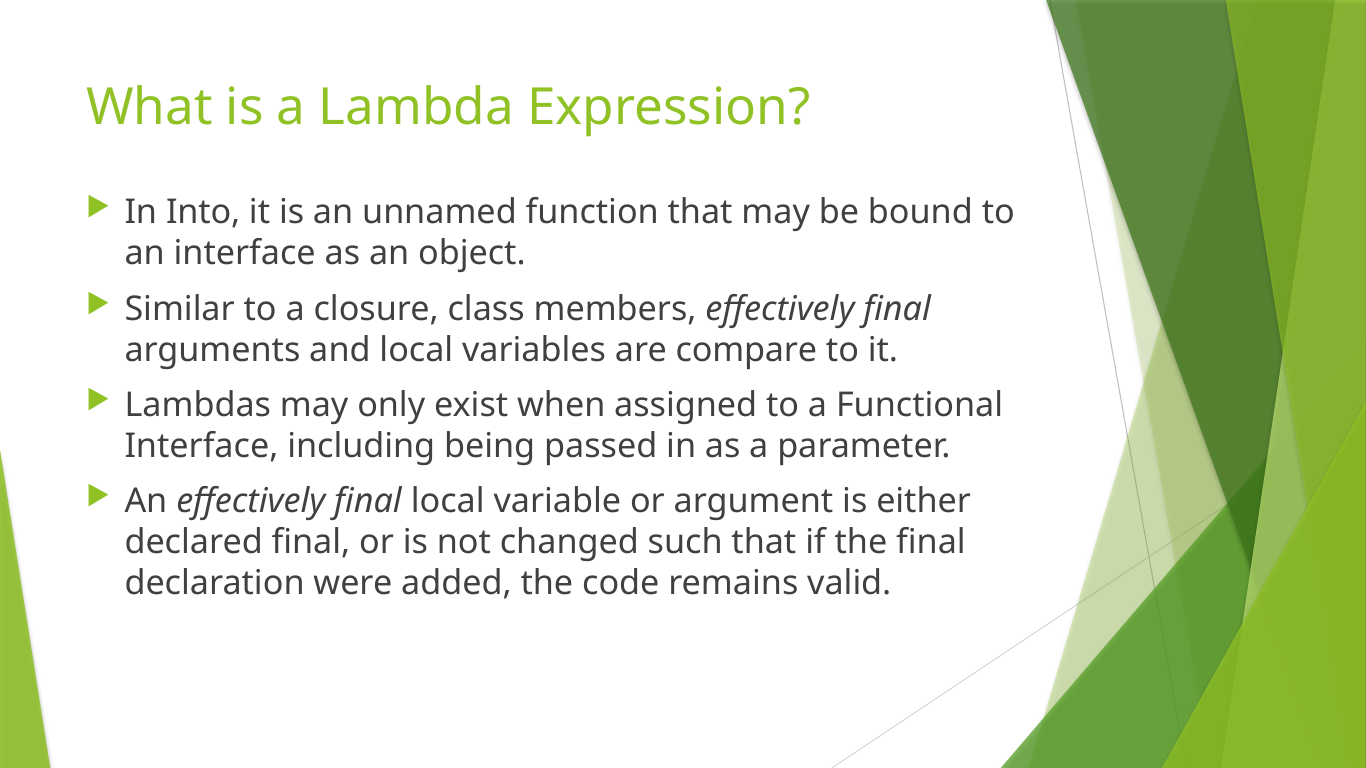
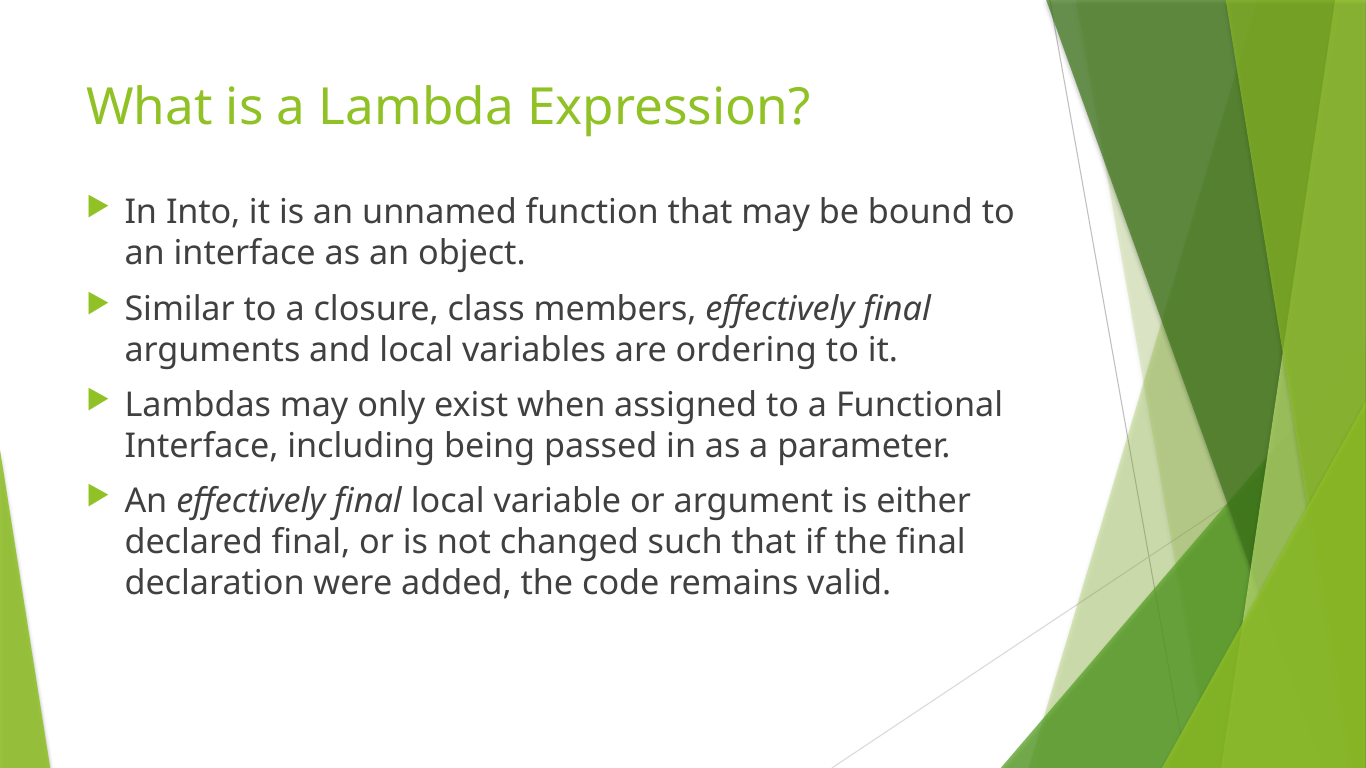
compare: compare -> ordering (746, 350)
